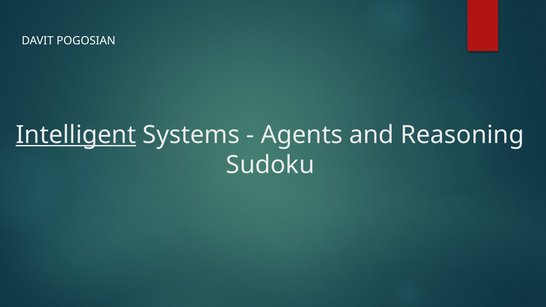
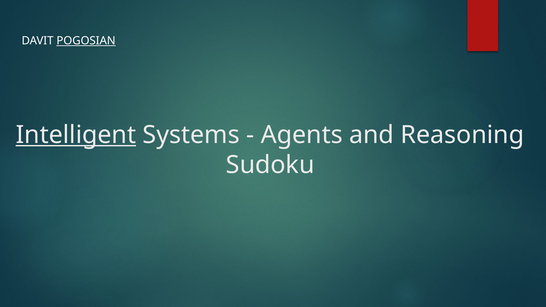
POGOSIAN underline: none -> present (86, 41)
